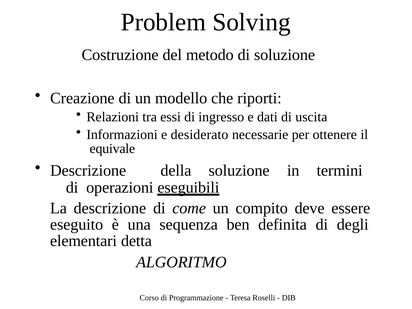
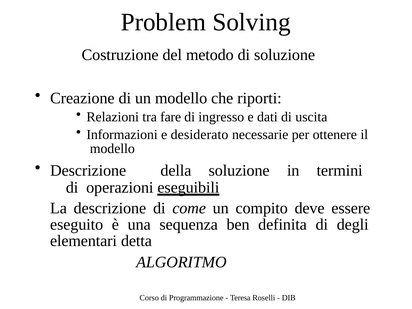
essi: essi -> fare (171, 117)
equivale: equivale -> modello (112, 149)
